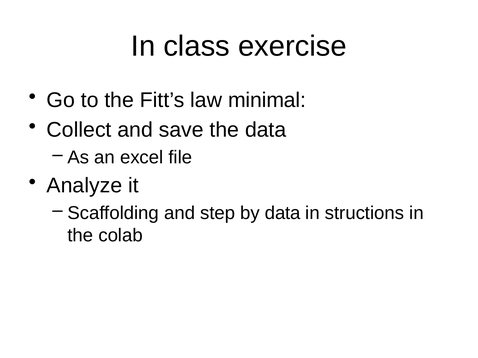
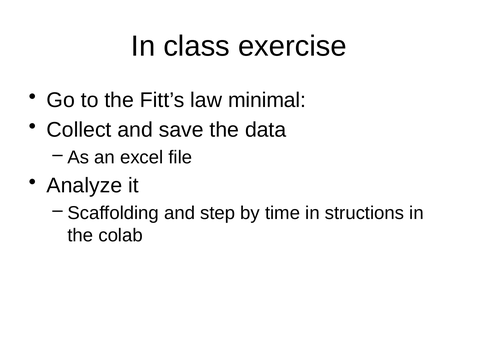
by data: data -> time (283, 213)
